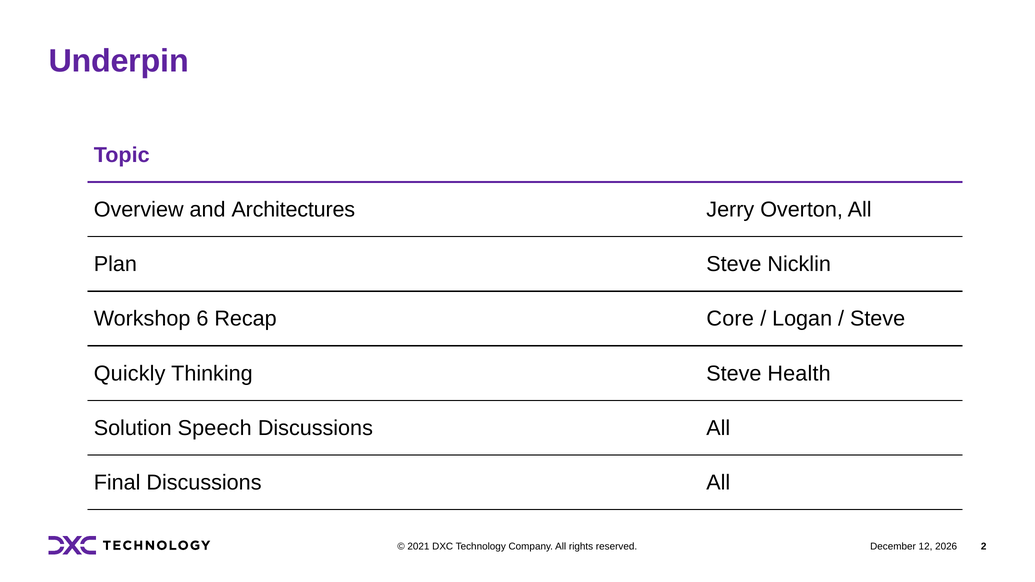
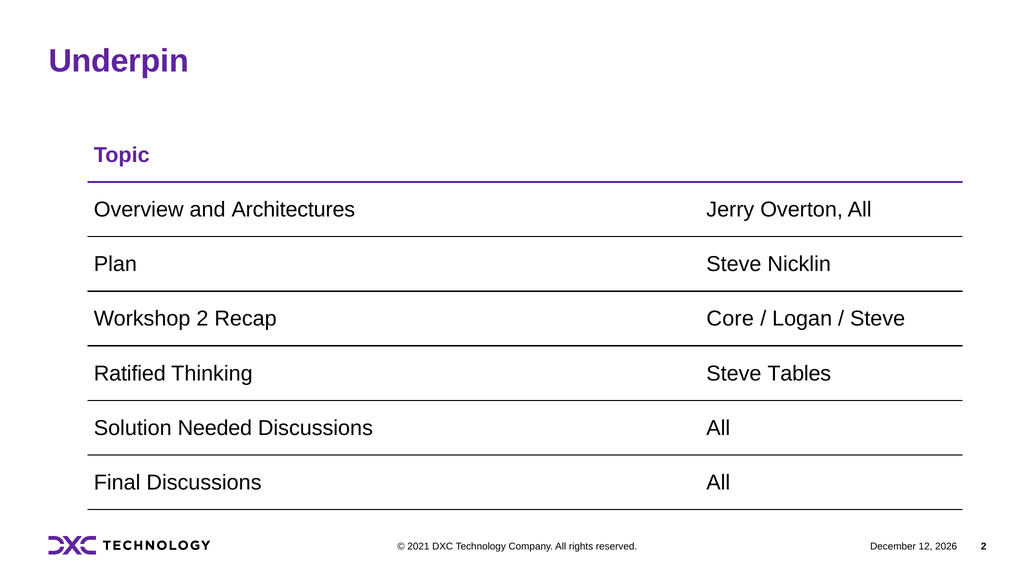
Workshop 6: 6 -> 2 (202, 319)
Quickly: Quickly -> Ratified (130, 374)
Health: Health -> Tables (799, 374)
Speech: Speech -> Needed (215, 428)
